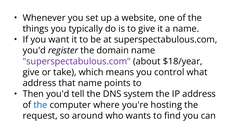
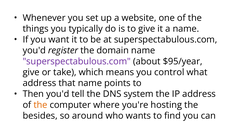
$18/year: $18/year -> $95/year (183, 61)
the colour: blue -> orange (40, 105)
request: request -> besides (40, 116)
